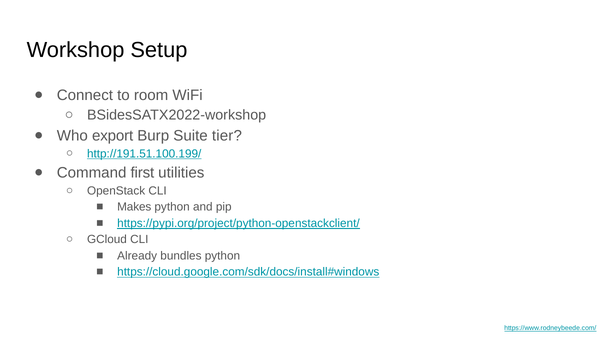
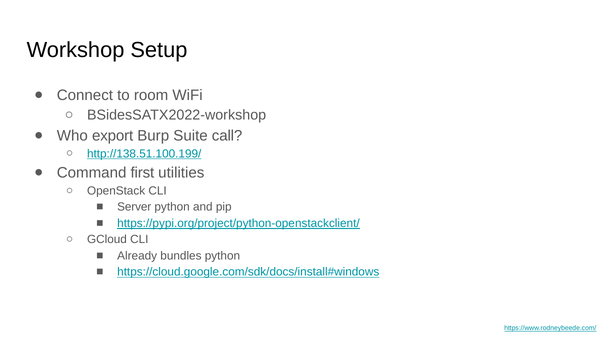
tier: tier -> call (227, 136)
http://191.51.100.199/: http://191.51.100.199/ -> http://138.51.100.199/ (144, 154)
Makes: Makes -> Server (134, 207)
